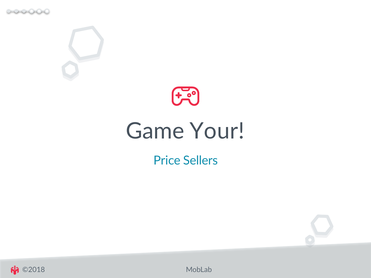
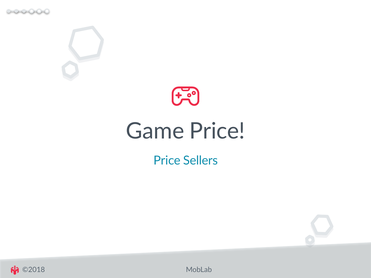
Game Your: Your -> Price (217, 131)
